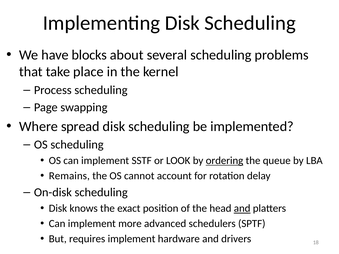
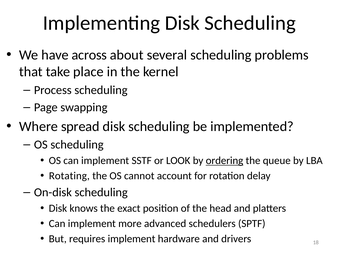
blocks: blocks -> across (89, 55)
Remains: Remains -> Rotating (69, 176)
and underline: present -> none (242, 209)
